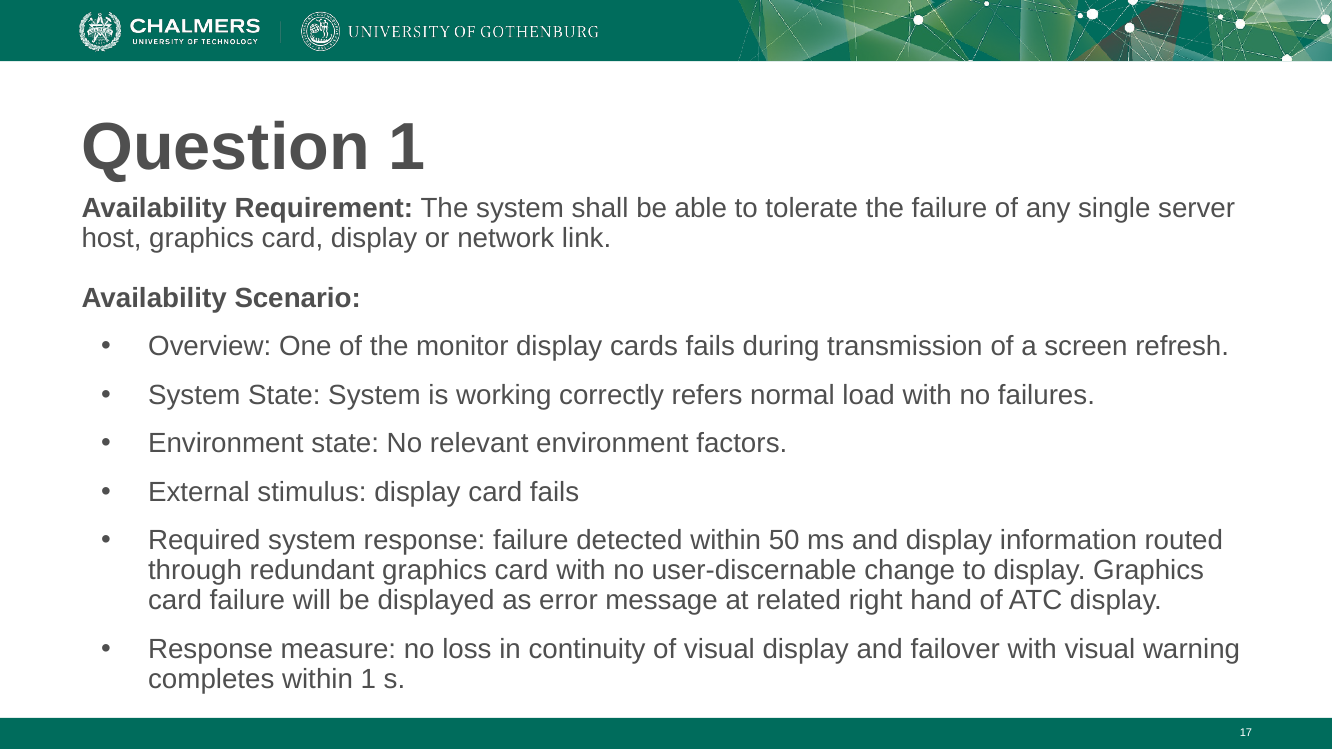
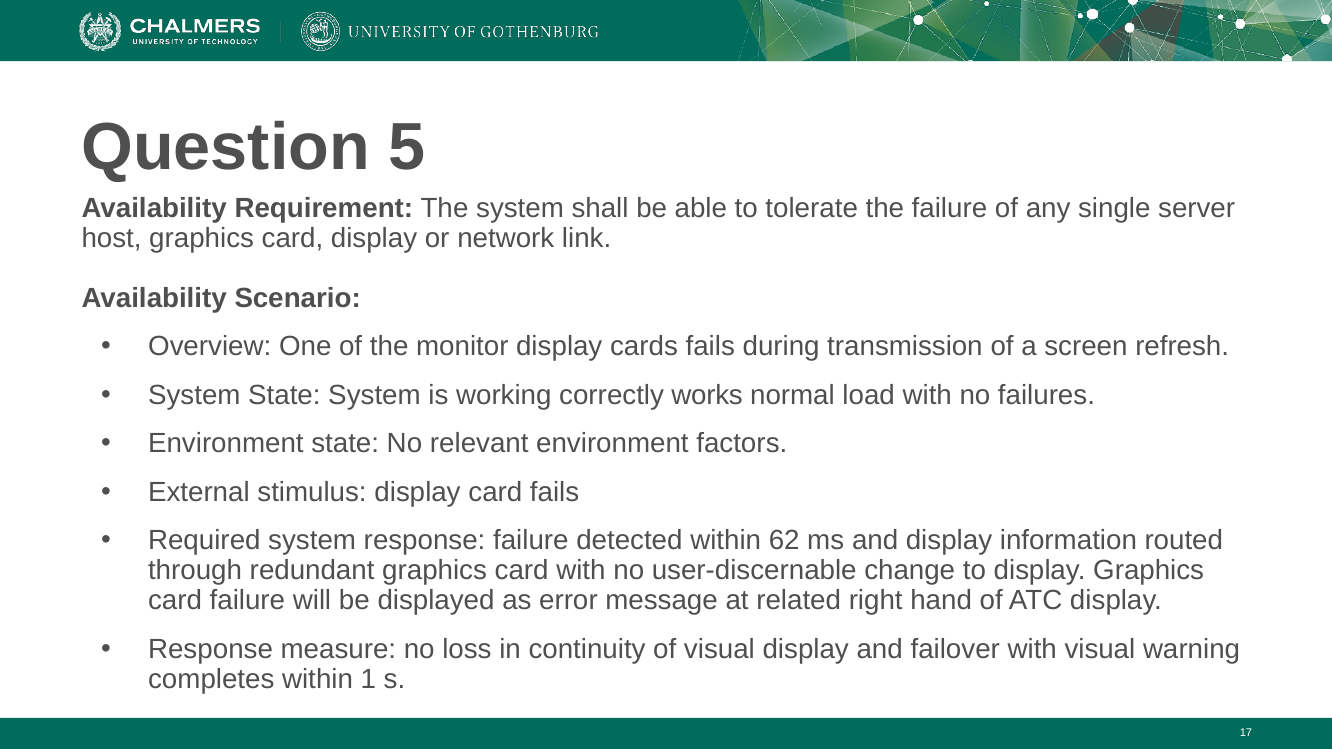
Question 1: 1 -> 5 (407, 147)
refers: refers -> works (707, 395)
50: 50 -> 62 (784, 541)
